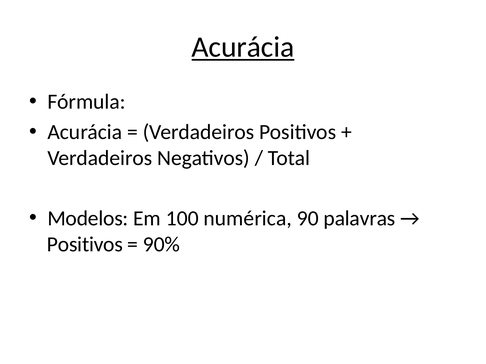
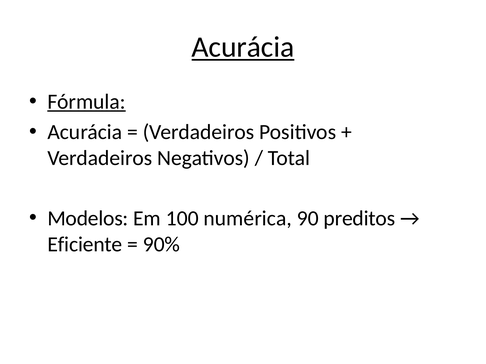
Fórmula underline: none -> present (87, 102)
palavras: palavras -> preditos (359, 219)
Positivos: Positivos -> Eficiente (85, 245)
